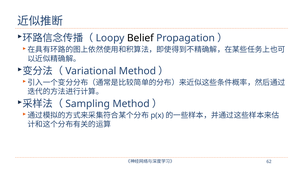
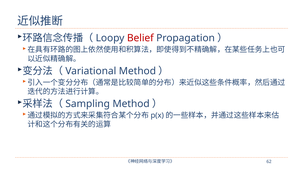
Belief colour: black -> red (140, 38)
